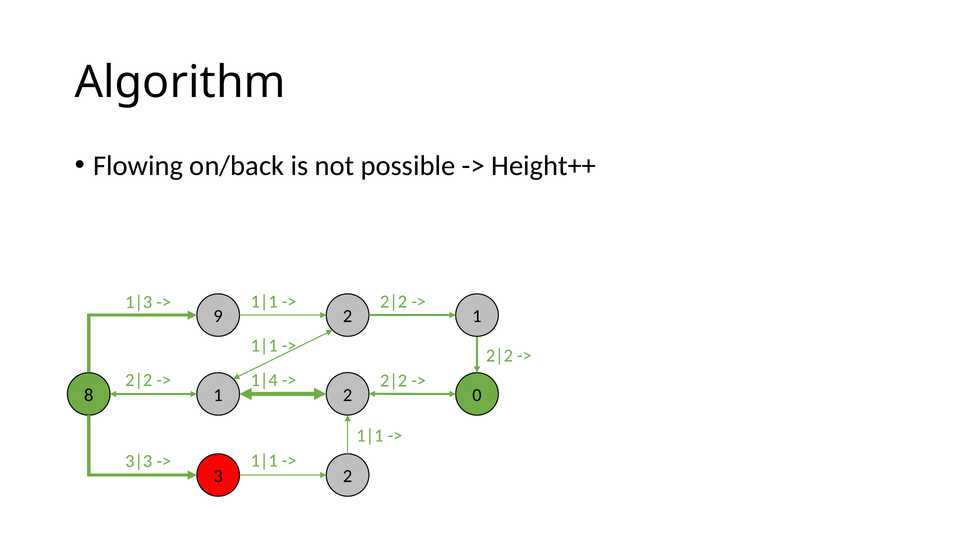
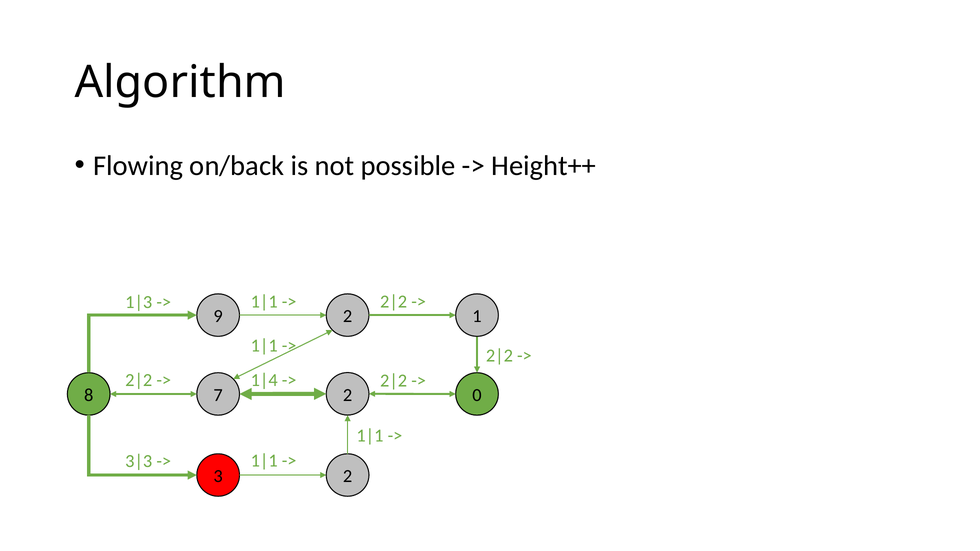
8 1: 1 -> 7 (218, 395)
